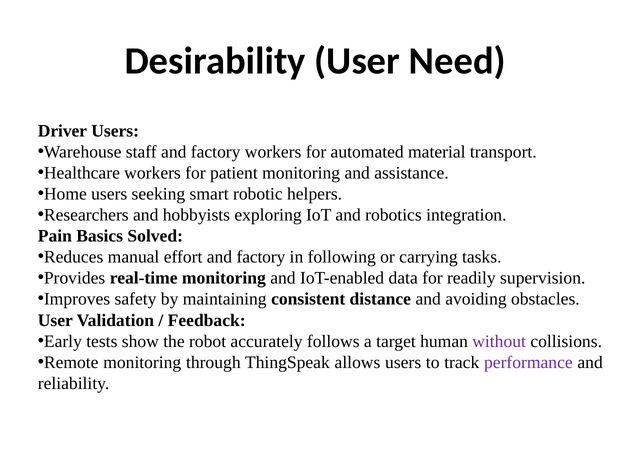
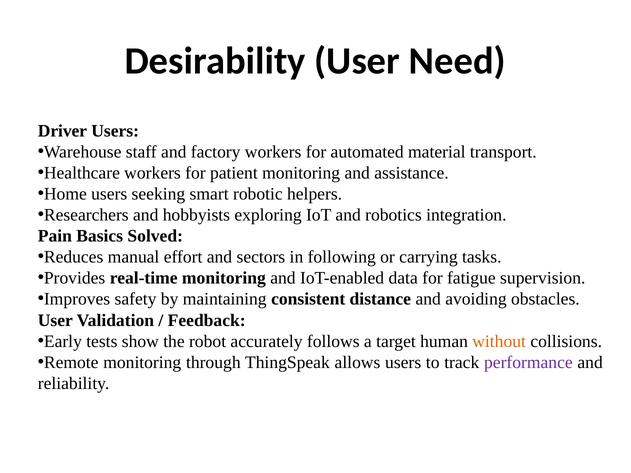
effort and factory: factory -> sectors (261, 257)
readily: readily -> fatigue (471, 278)
without colour: purple -> orange (499, 341)
